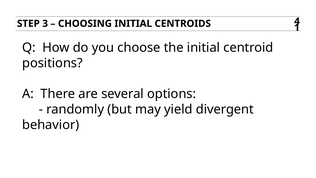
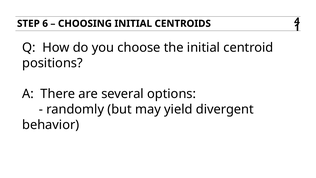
3: 3 -> 6 (45, 24)
